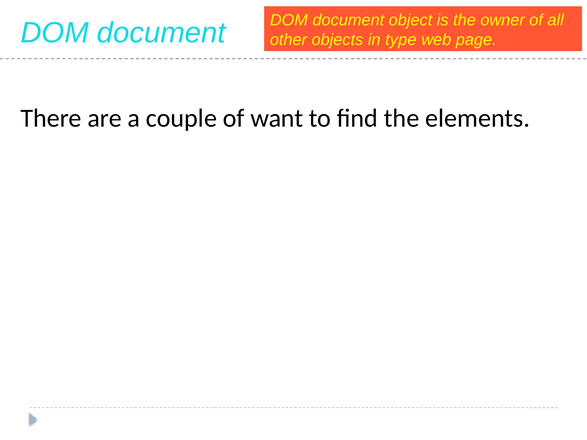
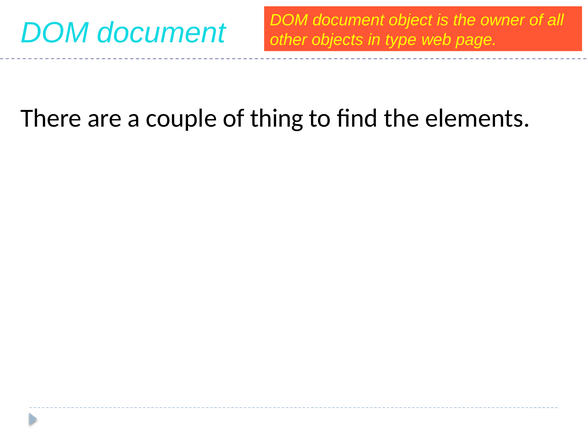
want: want -> thing (277, 118)
